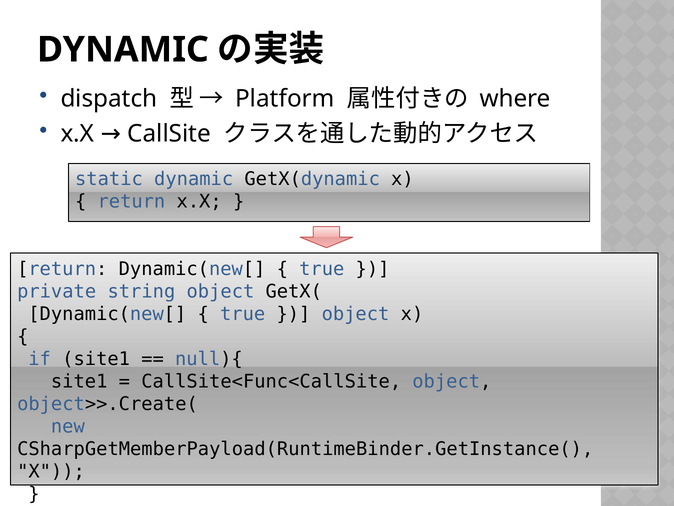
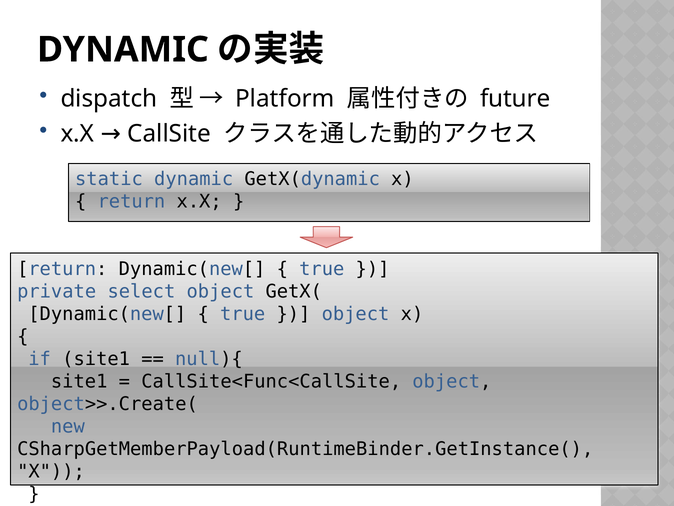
where: where -> future (515, 99)
string: string -> select (141, 291)
